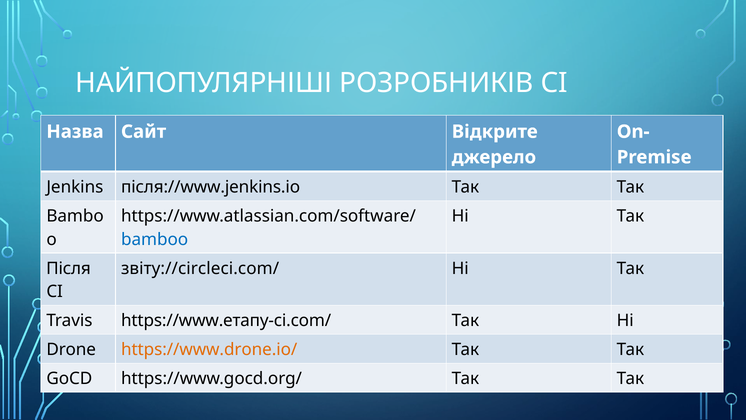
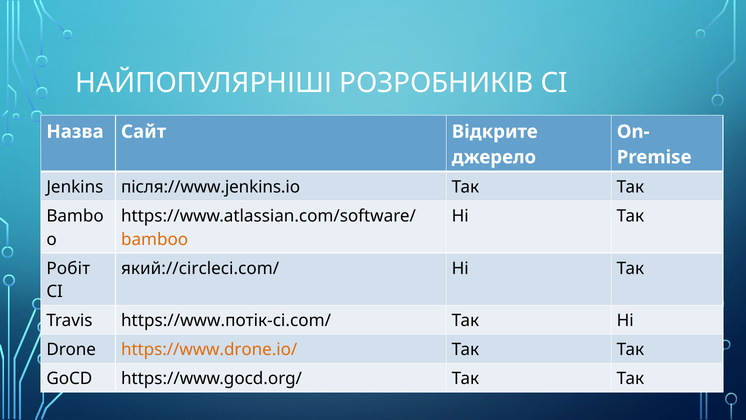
bamboo colour: blue -> orange (155, 239)
Після: Після -> Робіт (68, 268)
звіту://circleci.com/: звіту://circleci.com/ -> який://circleci.com/ (200, 268)
https://www.етапу-ci.com/: https://www.етапу-ci.com/ -> https://www.потік-ci.com/ (226, 320)
